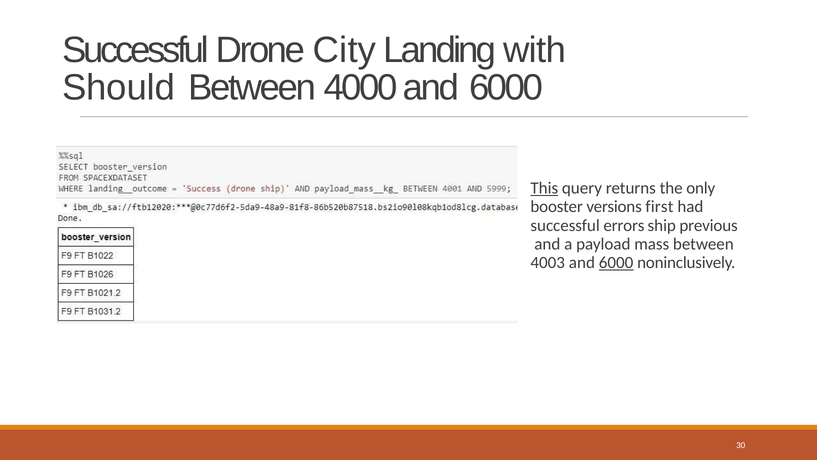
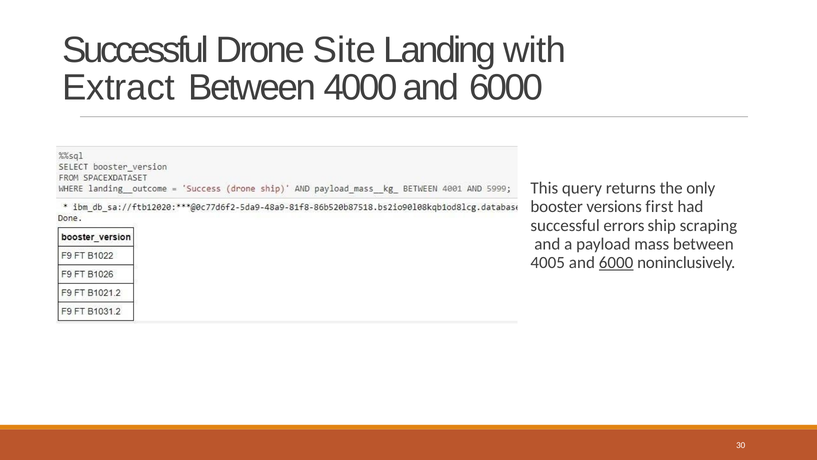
City: City -> Site (344, 50)
Should: Should -> Extract (119, 88)
This underline: present -> none (544, 188)
previous: previous -> scraping (708, 225)
4003: 4003 -> 4005 (548, 262)
